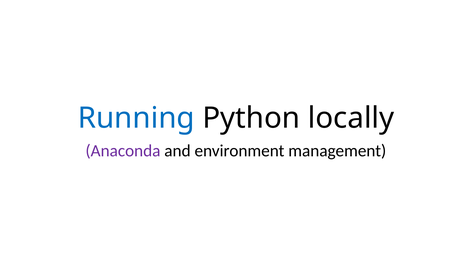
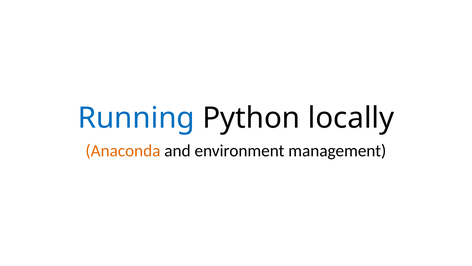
Anaconda colour: purple -> orange (123, 150)
